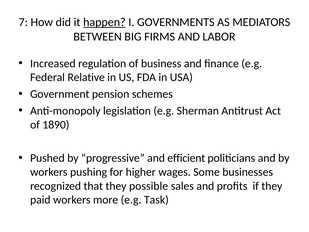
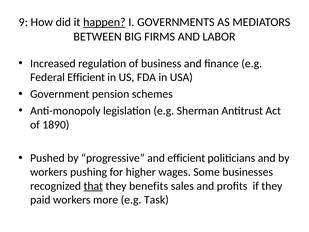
7: 7 -> 9 (23, 22)
Federal Relative: Relative -> Efficient (86, 77)
that underline: none -> present (93, 186)
possible: possible -> benefits (149, 186)
